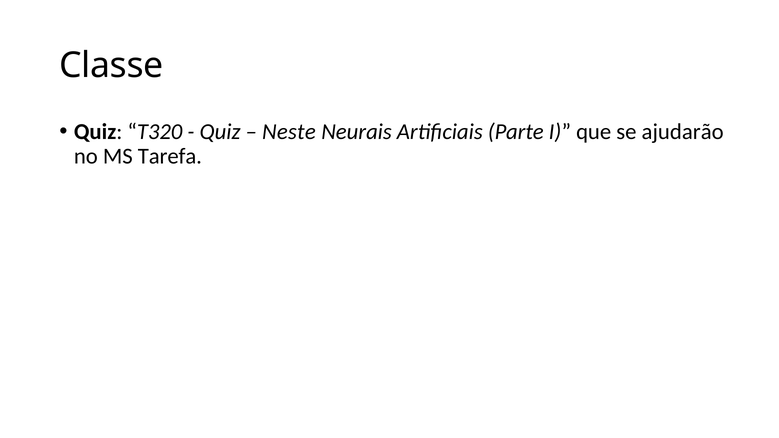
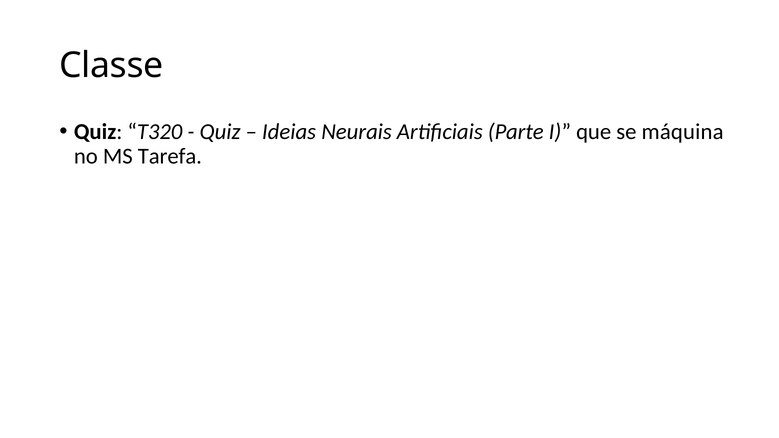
Neste: Neste -> Ideias (289, 132)
ajudarão: ajudarão -> máquina (683, 132)
